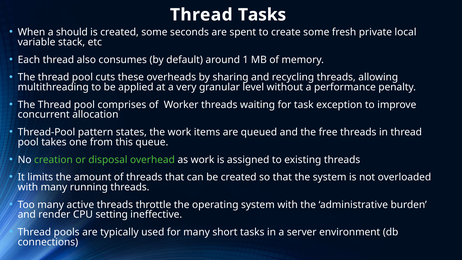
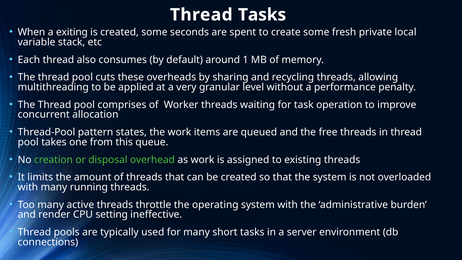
should: should -> exiting (72, 32)
exception: exception -> operation (339, 105)
